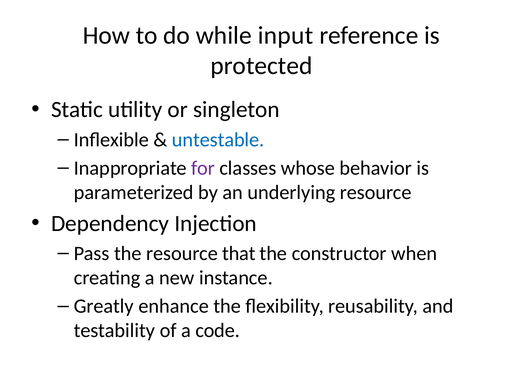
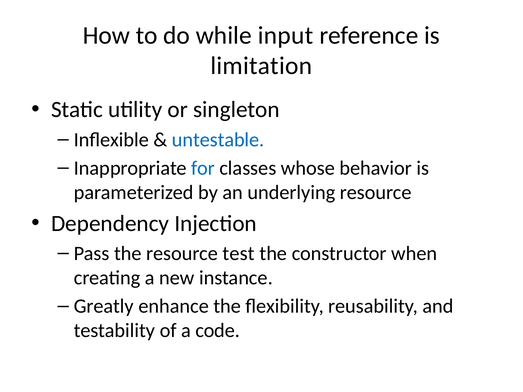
protected: protected -> limitation (261, 66)
for colour: purple -> blue (203, 168)
that: that -> test (239, 254)
